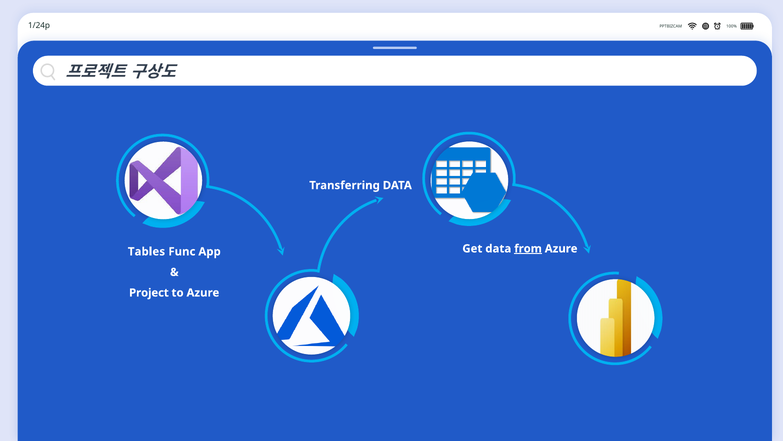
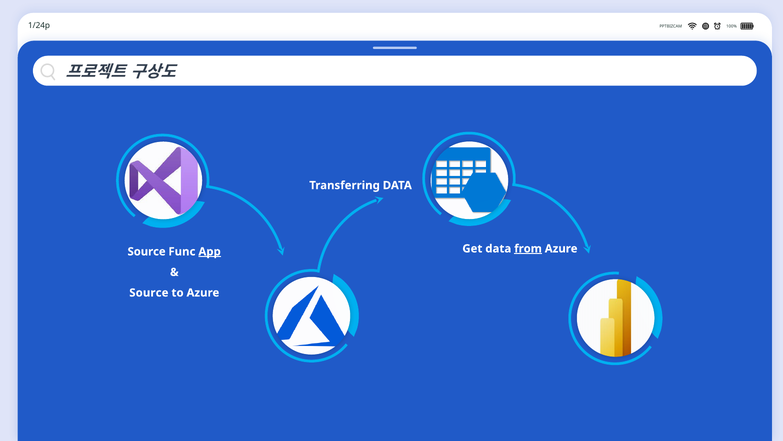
Tables: Tables -> Source (147, 251)
App underline: none -> present (210, 251)
Project: Project -> Source (149, 292)
